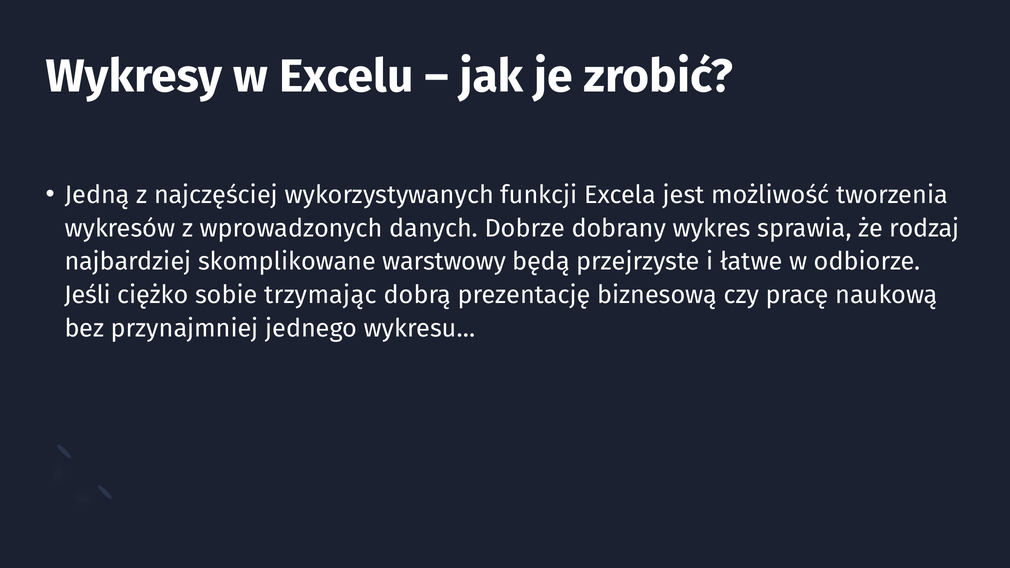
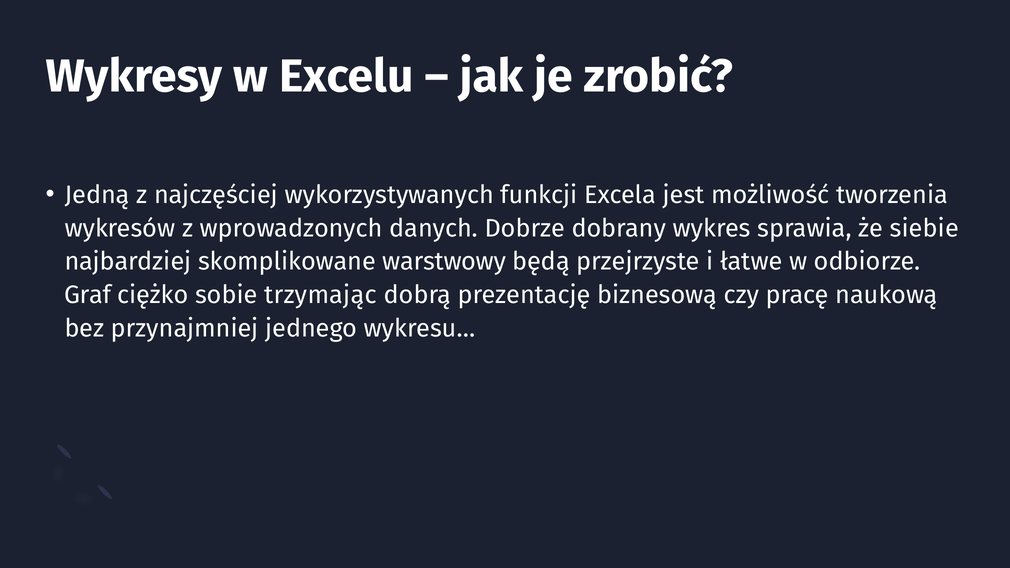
rodzaj: rodzaj -> siebie (924, 228)
Jeśli: Jeśli -> Graf (88, 295)
